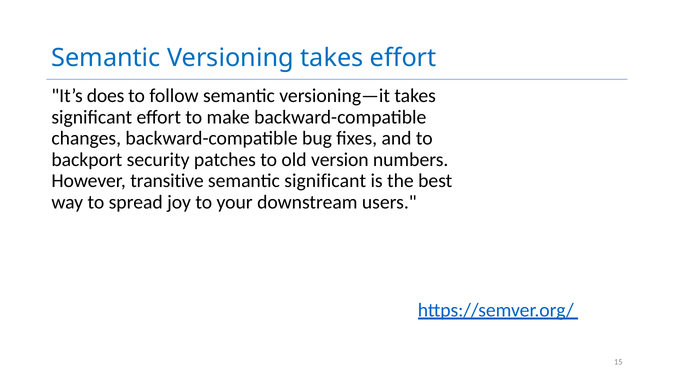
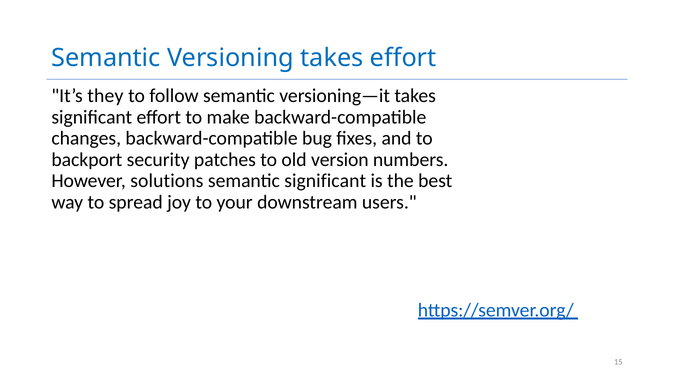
does: does -> they (105, 96)
transitive: transitive -> solutions (167, 181)
